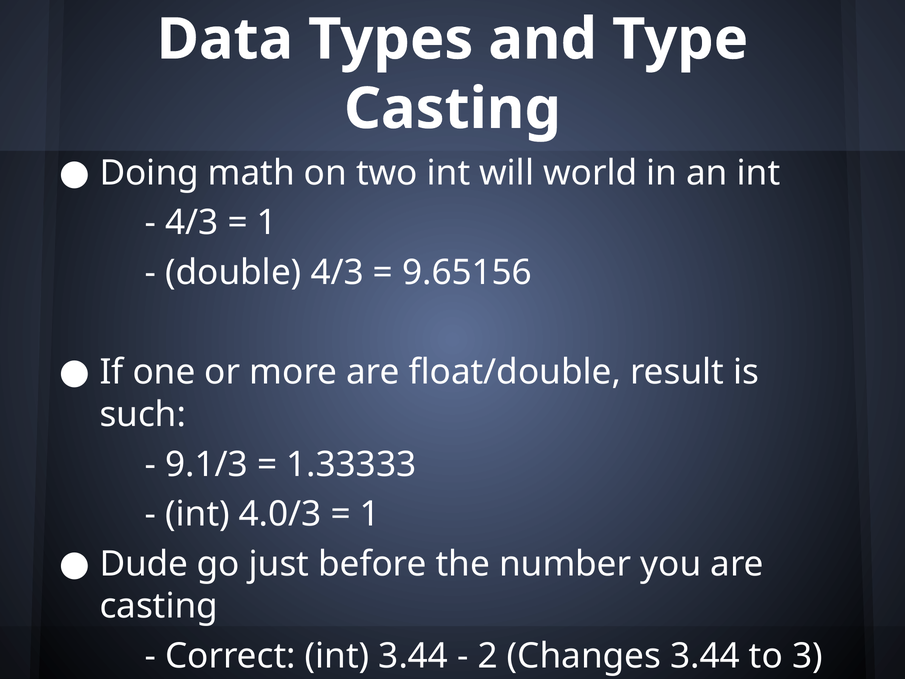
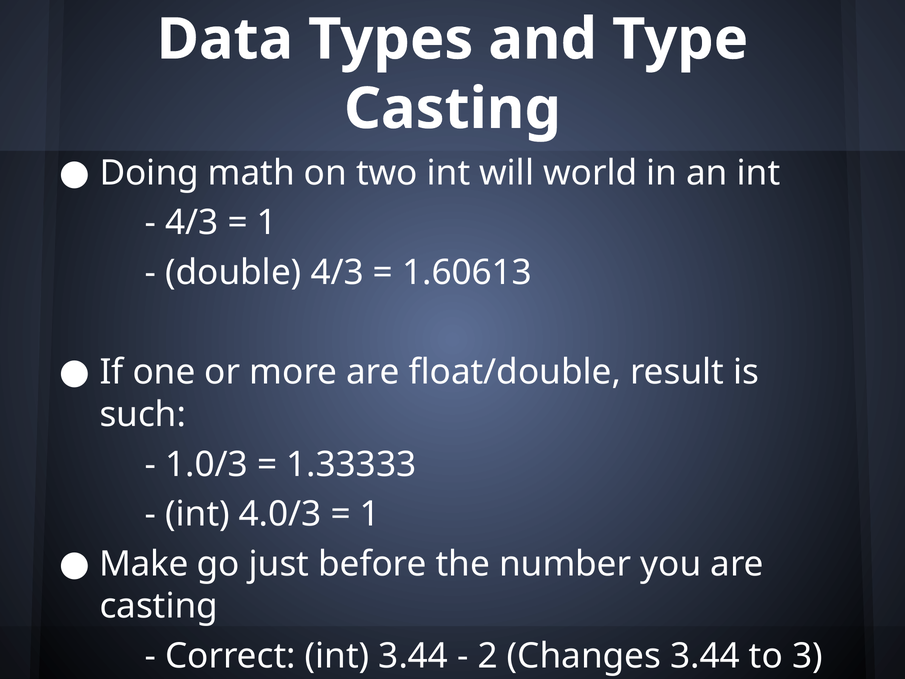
9.65156: 9.65156 -> 1.60613 (467, 273)
9.1/3: 9.1/3 -> 1.0/3 (207, 464)
Dude: Dude -> Make (144, 564)
